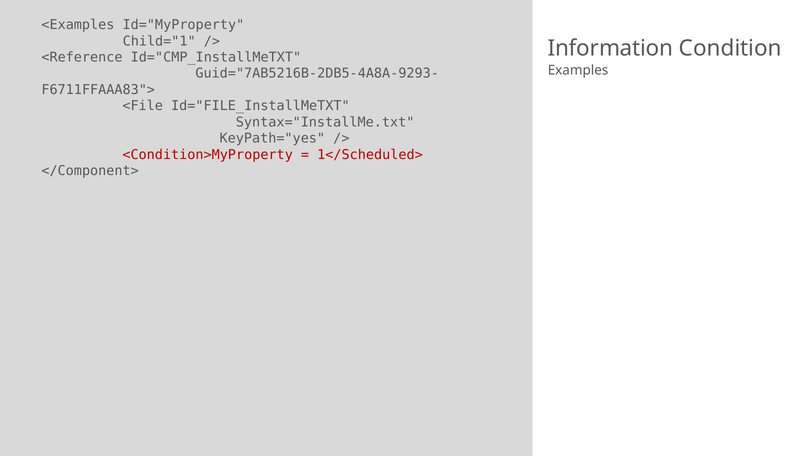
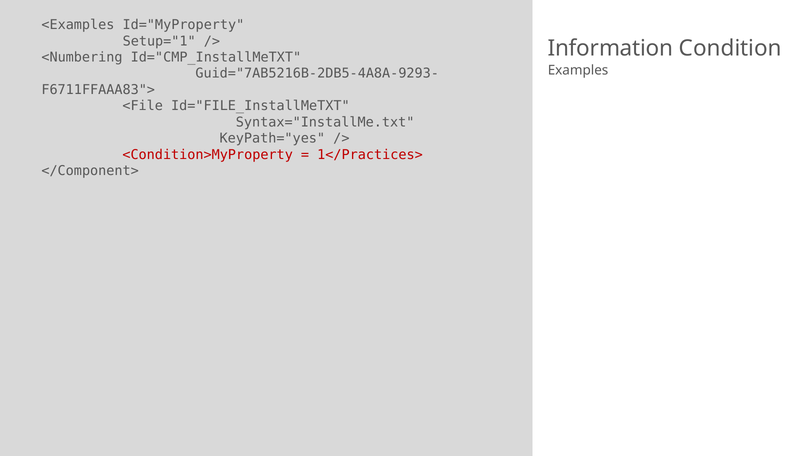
Child="1: Child="1 -> Setup="1 (159, 41)
<Reference: <Reference -> <Numbering (82, 57)
1</Scheduled>: 1</Scheduled> -> 1</Practices> (370, 154)
